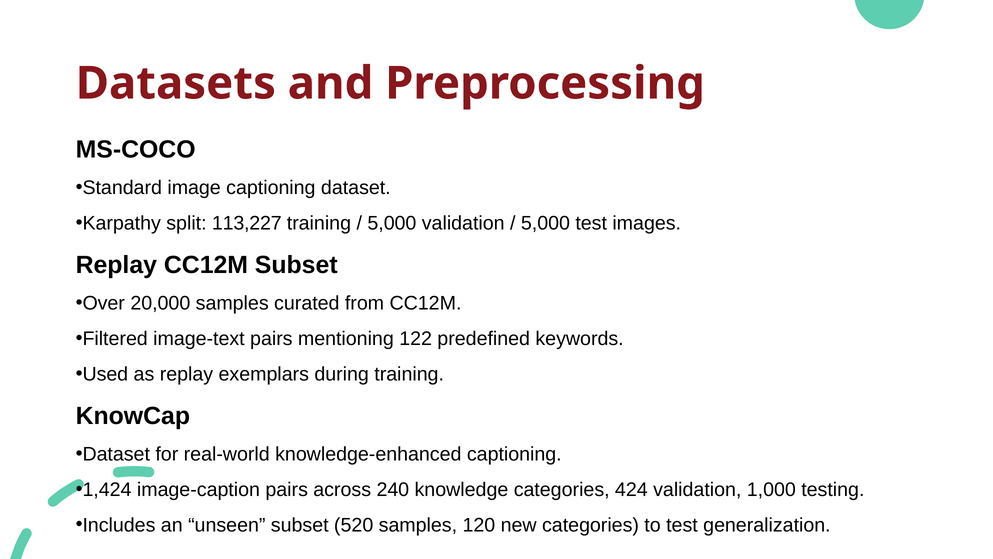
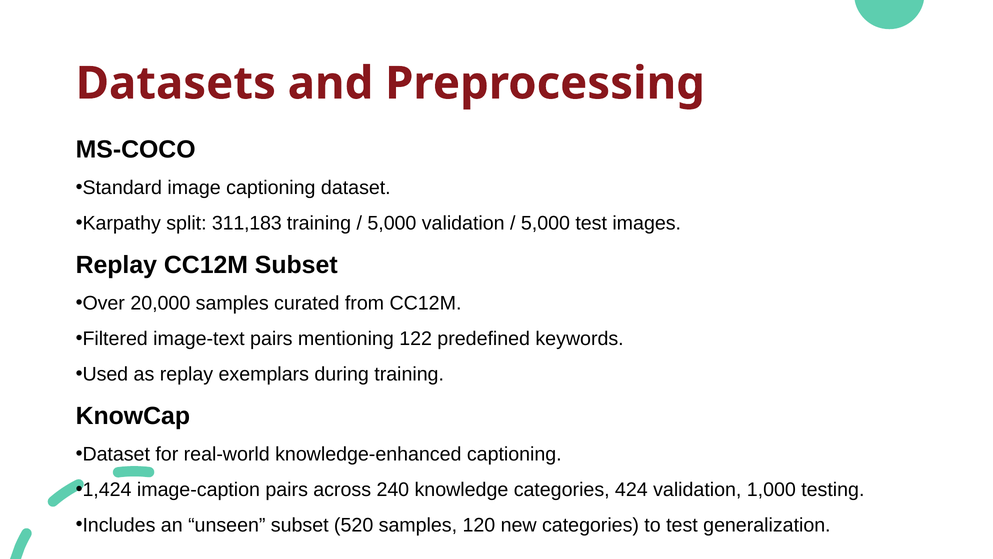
113,227: 113,227 -> 311,183 (247, 223)
